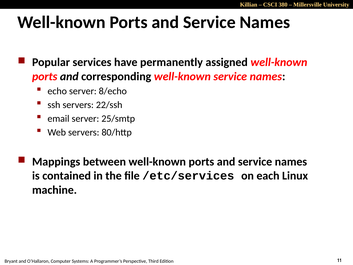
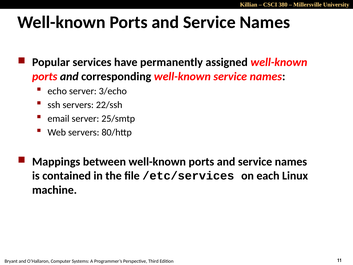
8/echo: 8/echo -> 3/echo (113, 91)
